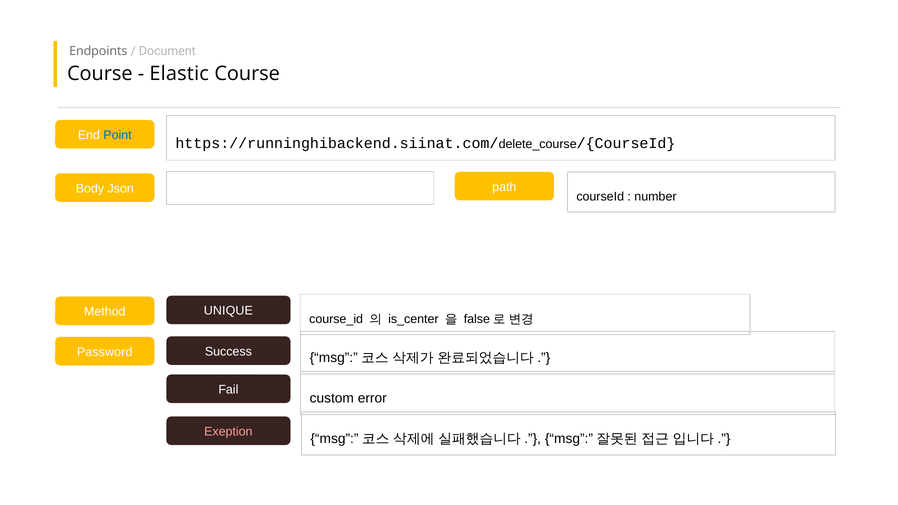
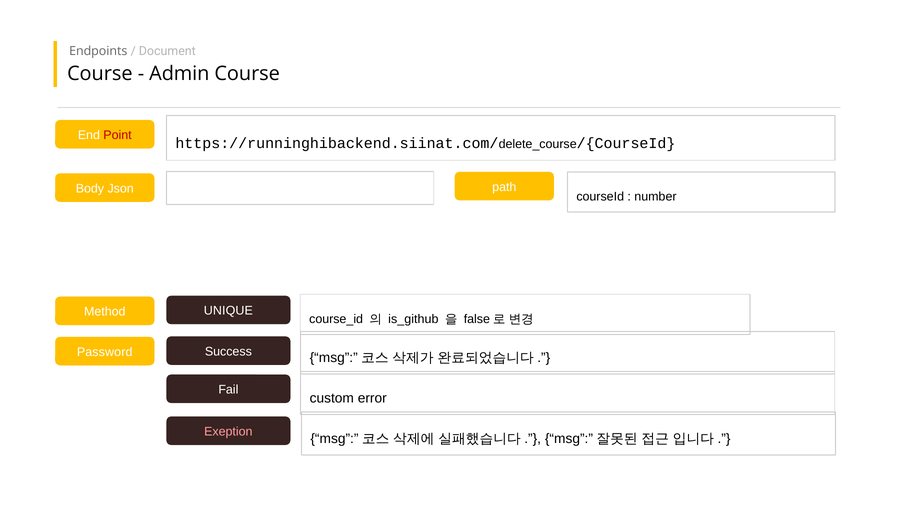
Elastic: Elastic -> Admin (179, 74)
Point colour: blue -> red (117, 135)
is_center: is_center -> is_github (413, 319)
